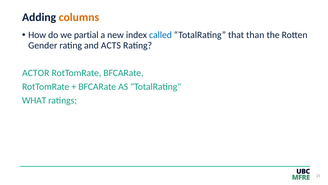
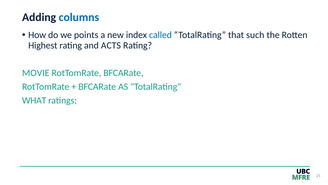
columns colour: orange -> blue (79, 17)
partial: partial -> points (86, 35)
than: than -> such (255, 35)
Gender: Gender -> Highest (43, 45)
ACTOR: ACTOR -> MOVIE (36, 73)
